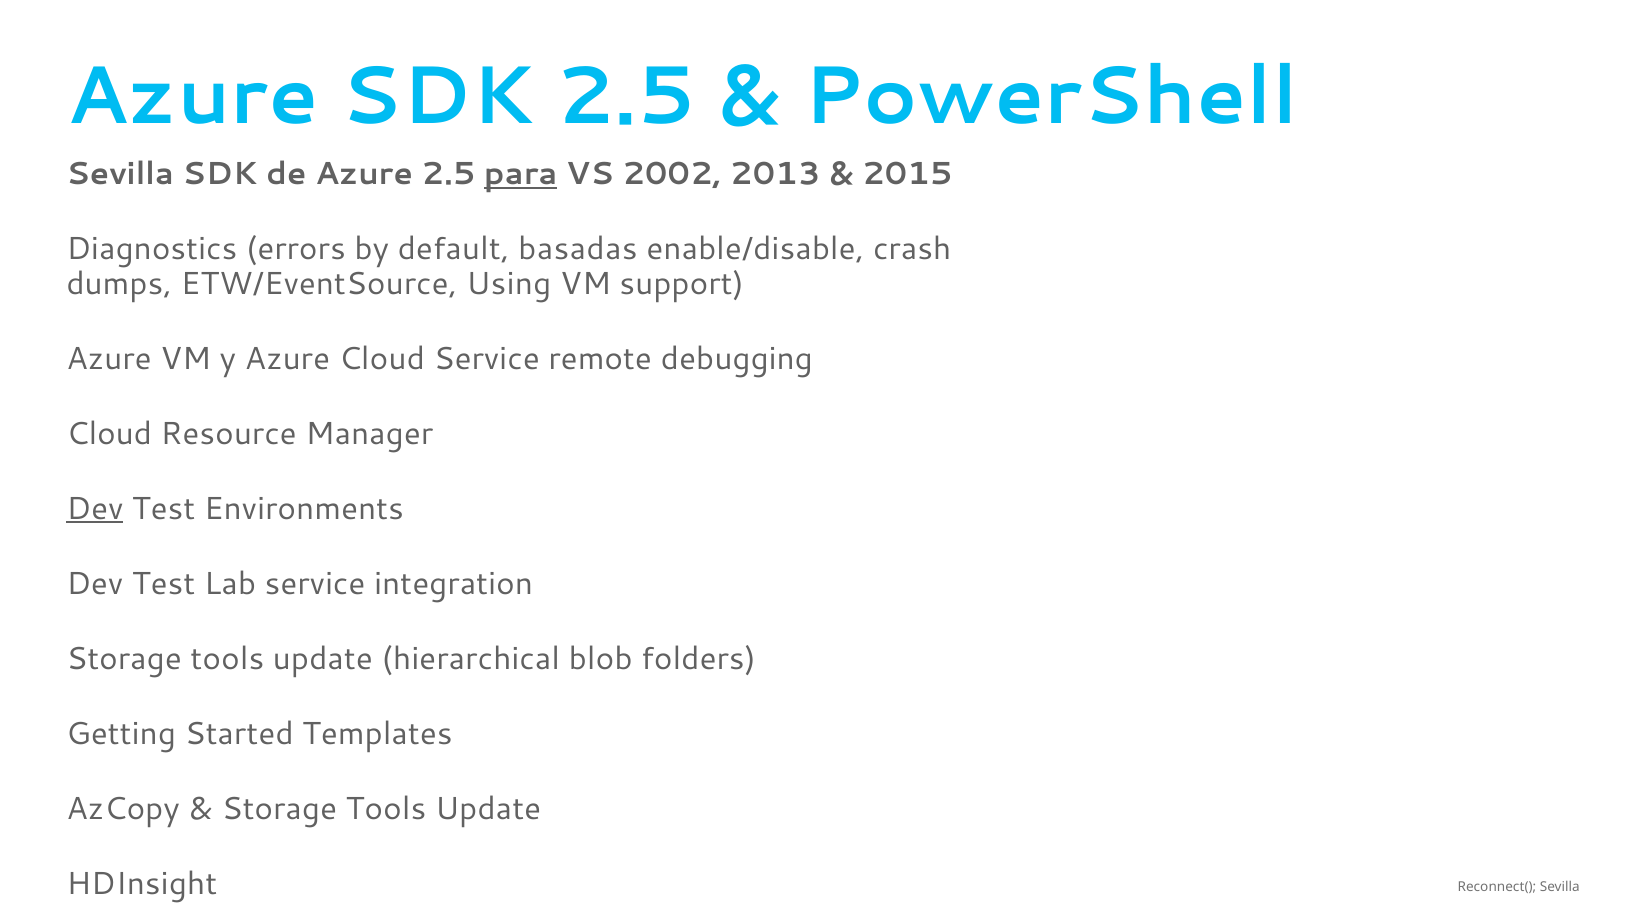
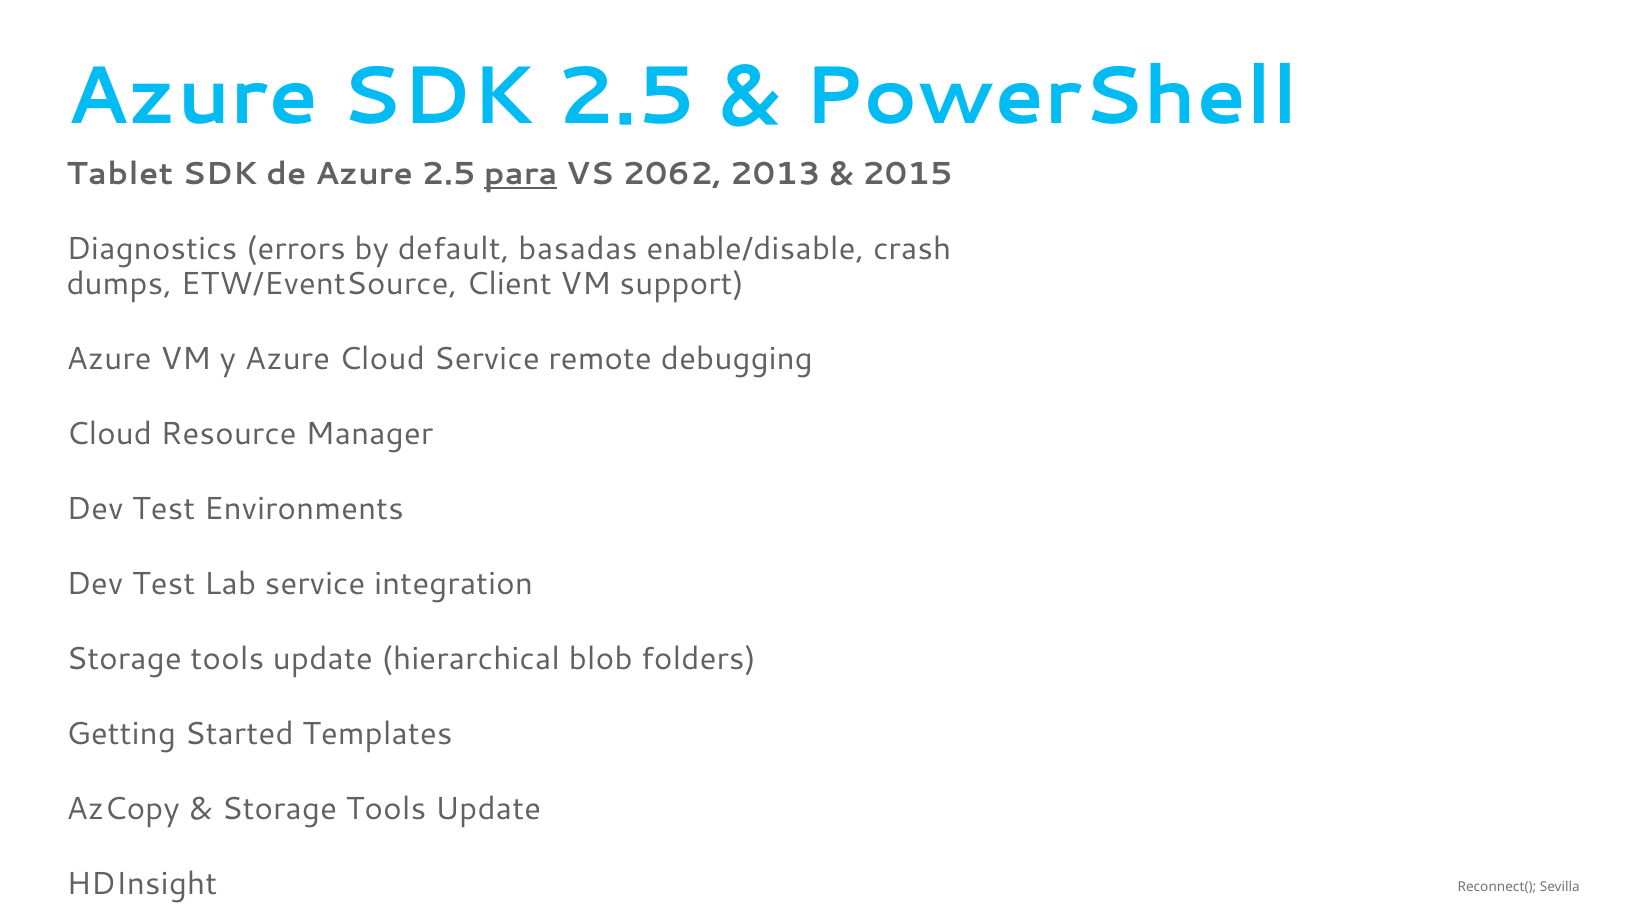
Sevilla: Sevilla -> Tablet (120, 174)
2002: 2002 -> 2062 (672, 174)
Using: Using -> Client (509, 284)
Dev underline: present -> none (95, 509)
